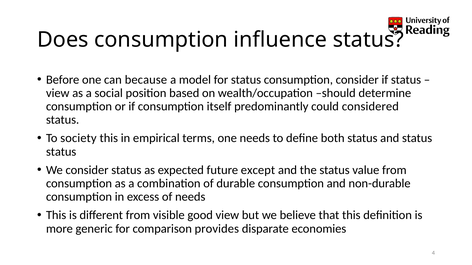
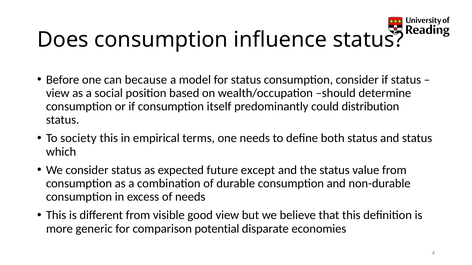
considered: considered -> distribution (370, 107)
status: status -> which (61, 152)
provides: provides -> potential (217, 229)
